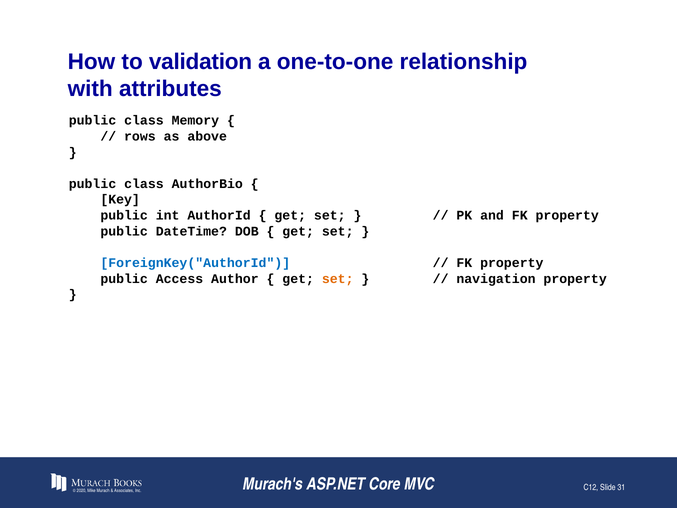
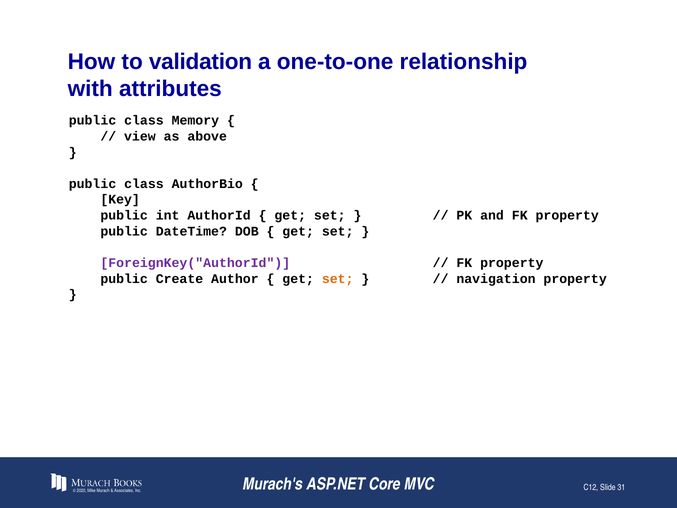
rows: rows -> view (140, 136)
ForeignKey("AuthorId colour: blue -> purple (195, 263)
Access: Access -> Create (179, 279)
